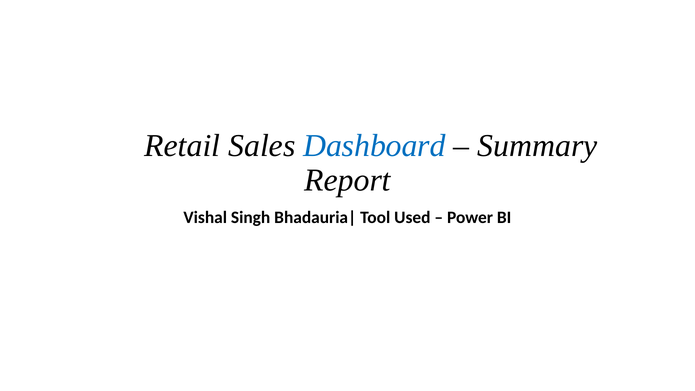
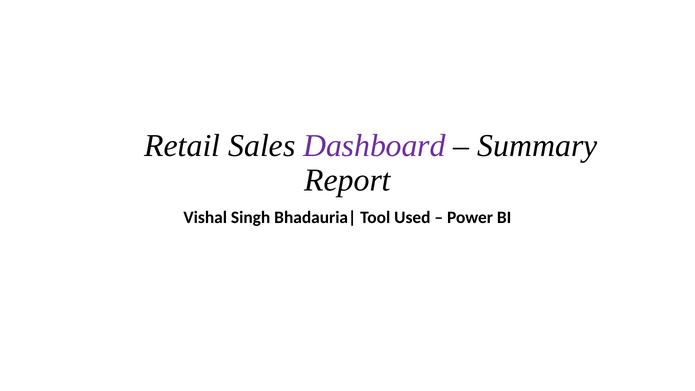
Dashboard colour: blue -> purple (374, 146)
